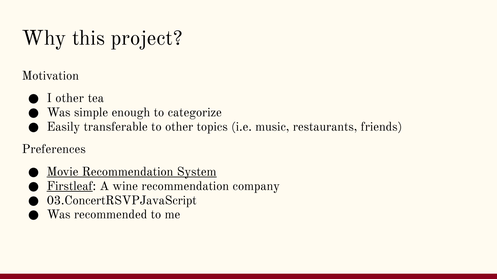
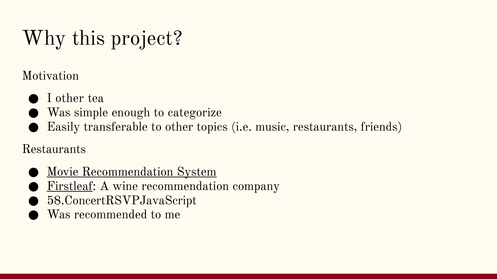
Preferences: Preferences -> Restaurants (54, 150)
03.ConcertRSVPJavaScript: 03.ConcertRSVPJavaScript -> 58.ConcertRSVPJavaScript (122, 201)
